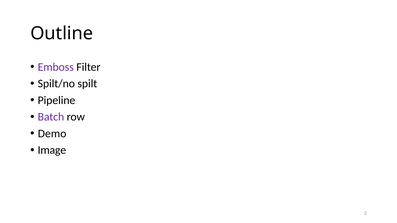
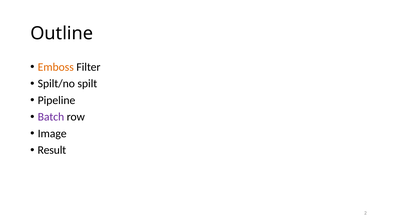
Emboss colour: purple -> orange (56, 67)
Demo: Demo -> Image (52, 134)
Image: Image -> Result (52, 150)
